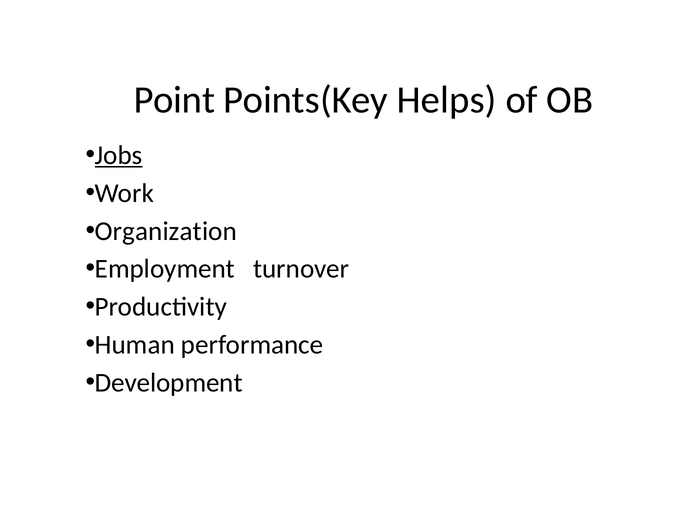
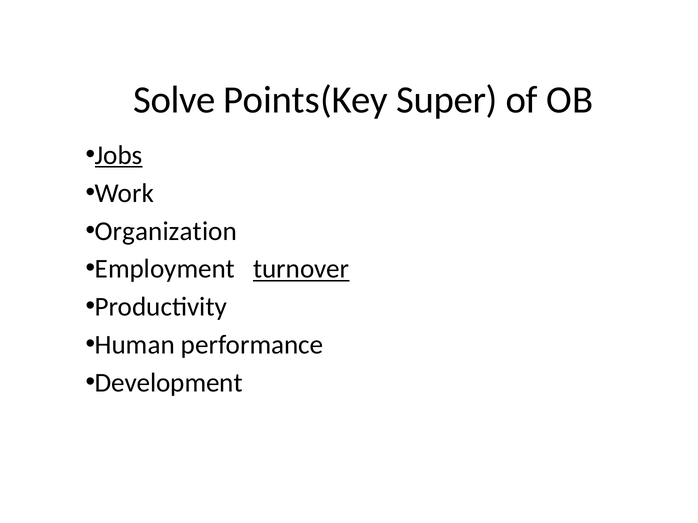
Point: Point -> Solve (174, 100)
Helps: Helps -> Super (447, 100)
turnover underline: none -> present (301, 269)
